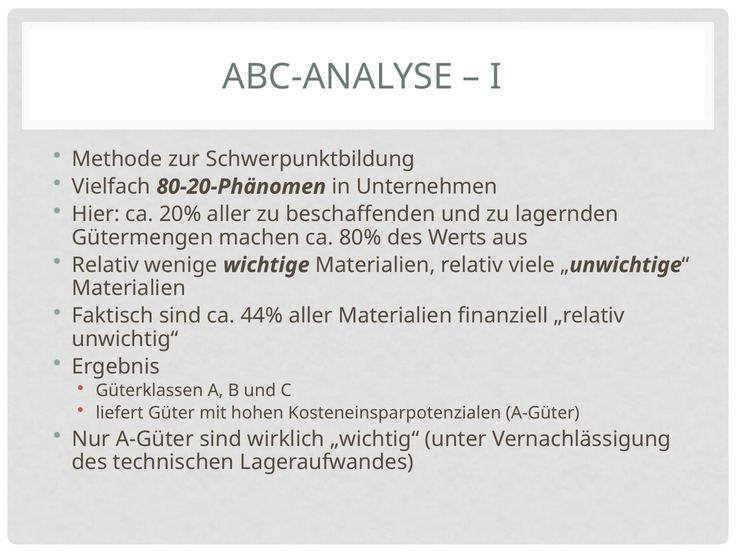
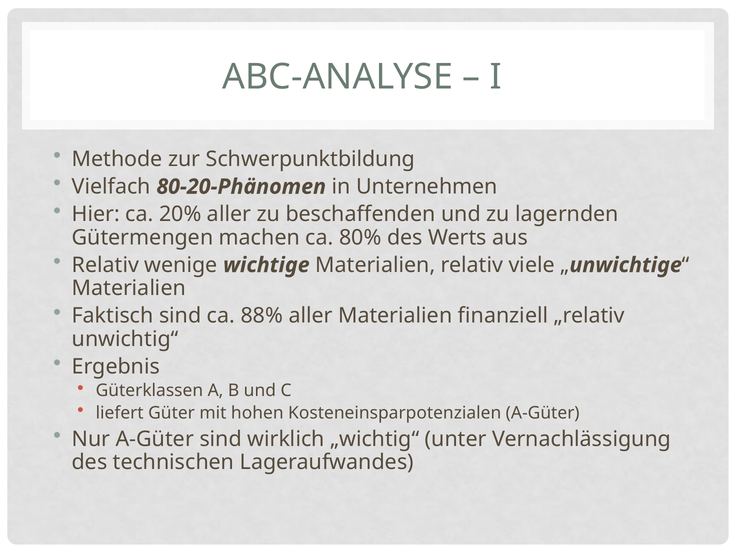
44%: 44% -> 88% (262, 316)
